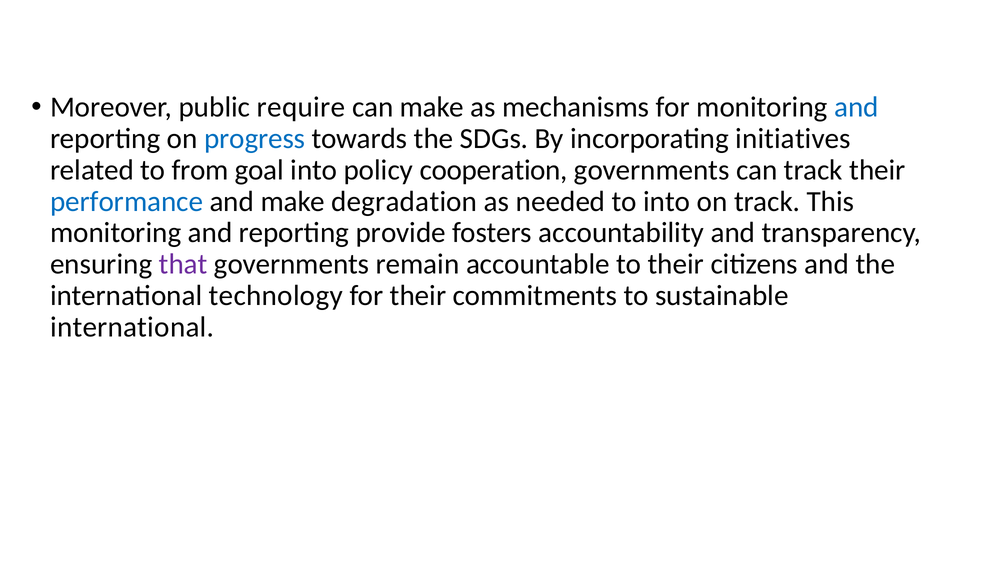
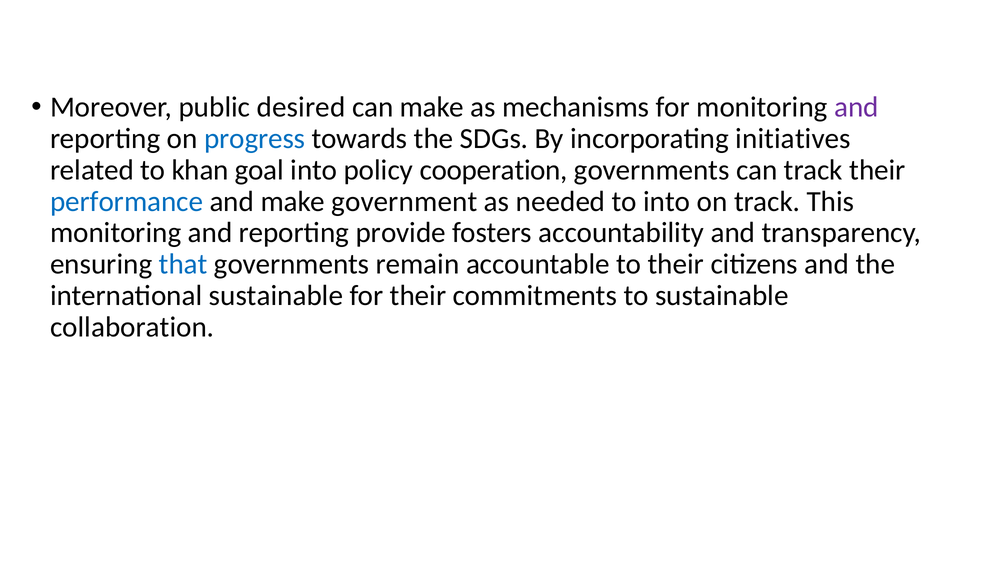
require: require -> desired (301, 107)
and colour: blue -> purple (856, 107)
from: from -> khan (200, 170)
degradation: degradation -> government (404, 202)
that colour: purple -> blue (183, 264)
international technology: technology -> sustainable (276, 296)
international: international -> collaboration (132, 327)
